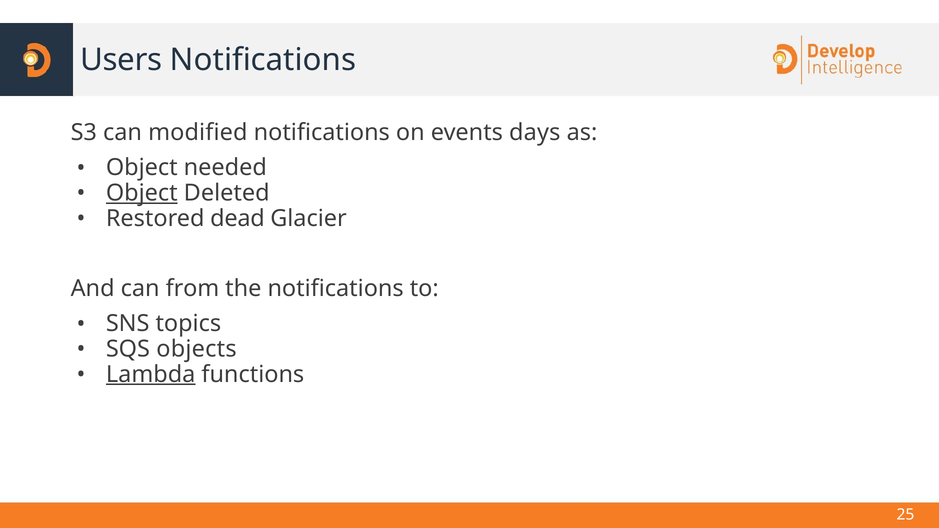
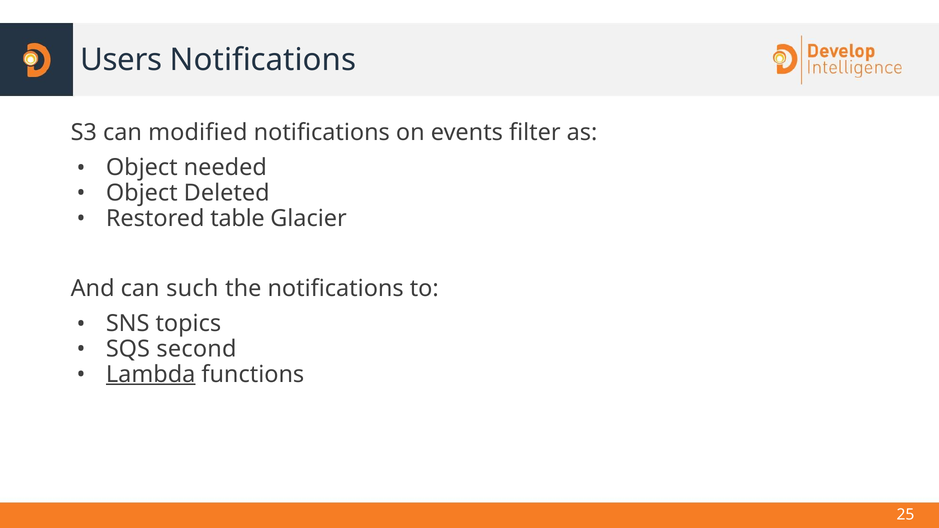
days: days -> filter (535, 133)
Object underline: present -> none (142, 193)
dead: dead -> table (237, 218)
from: from -> such (192, 289)
objects: objects -> second (196, 349)
